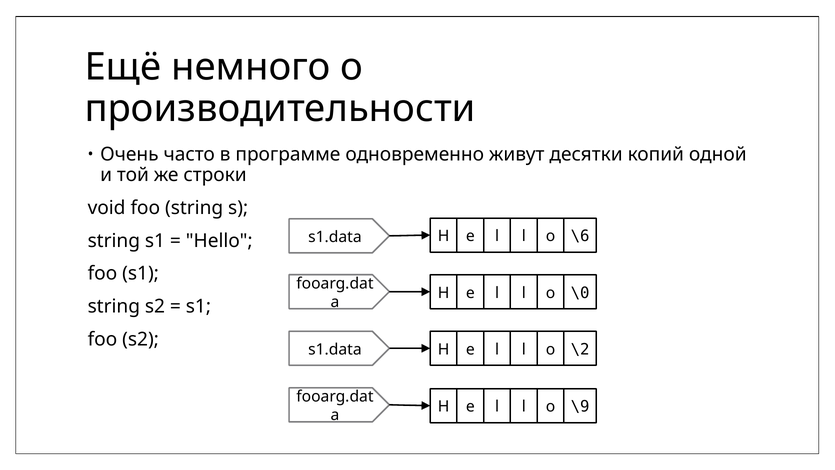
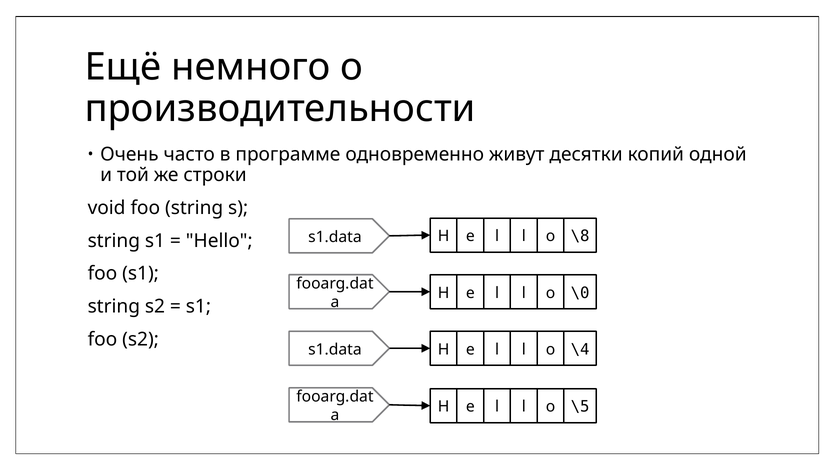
\6: \6 -> \8 (580, 236)
\2: \2 -> \4 (580, 349)
\9: \9 -> \5 (580, 407)
